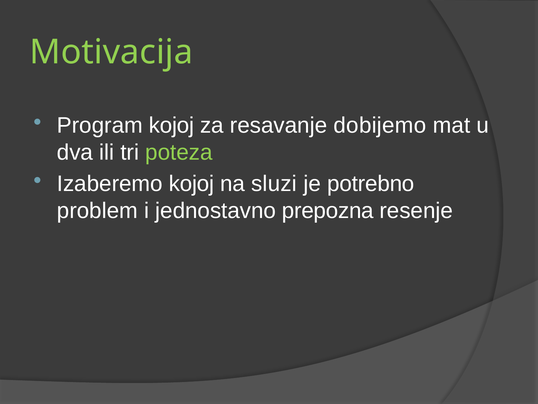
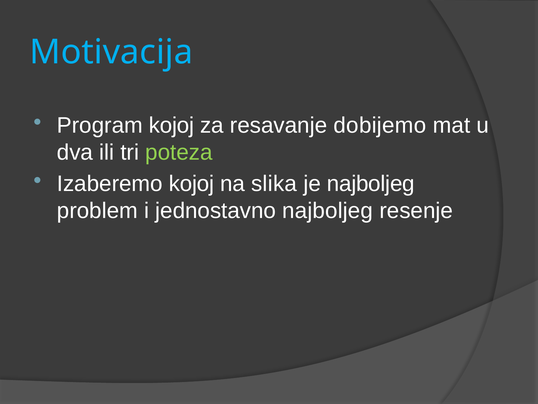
Motivacija colour: light green -> light blue (111, 52)
sluzi: sluzi -> slika (274, 184)
je potrebno: potrebno -> najboljeg (371, 184)
jednostavno prepozna: prepozna -> najboljeg (328, 210)
